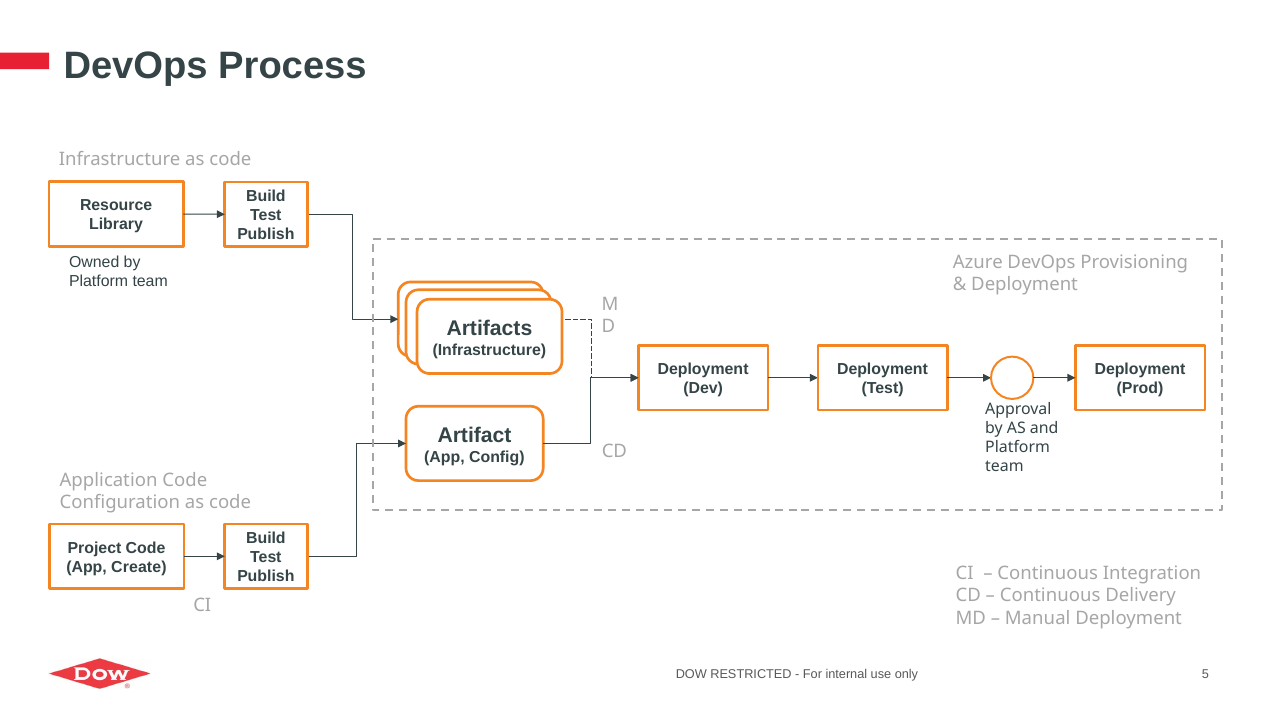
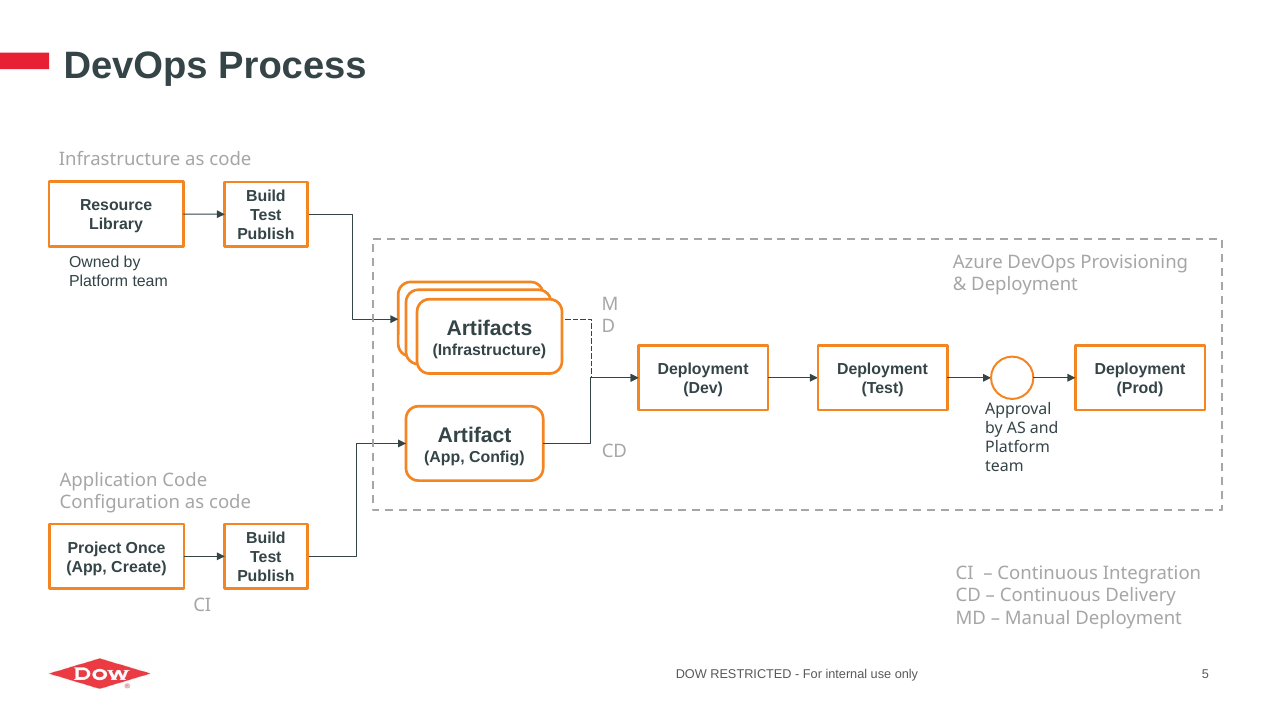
Project Code: Code -> Once (146, 548)
